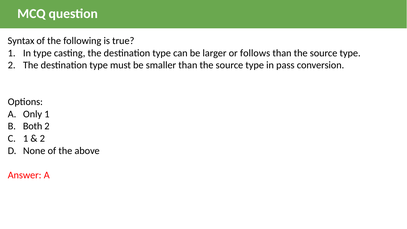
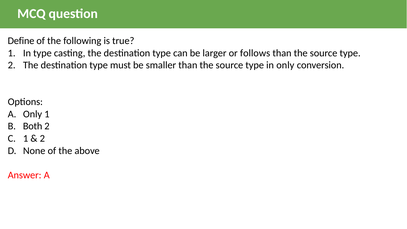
Syntax: Syntax -> Define (21, 41)
in pass: pass -> only (285, 65)
